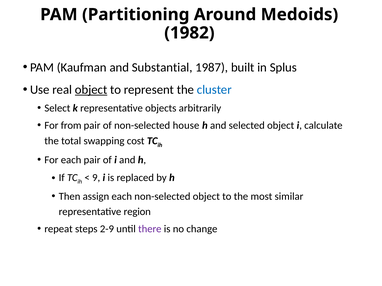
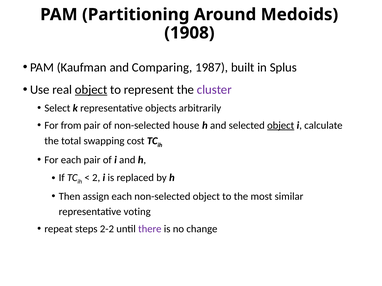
1982: 1982 -> 1908 (189, 33)
Substantial: Substantial -> Comparing (162, 68)
cluster colour: blue -> purple (214, 90)
object underline: none -> present (281, 126)
9: 9 -> 2 (96, 178)
region: region -> voting (137, 212)
2-9: 2-9 -> 2-2 (107, 229)
